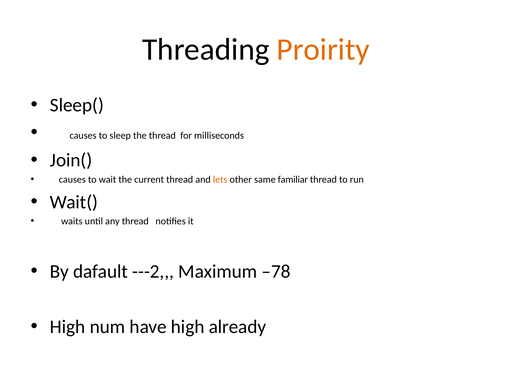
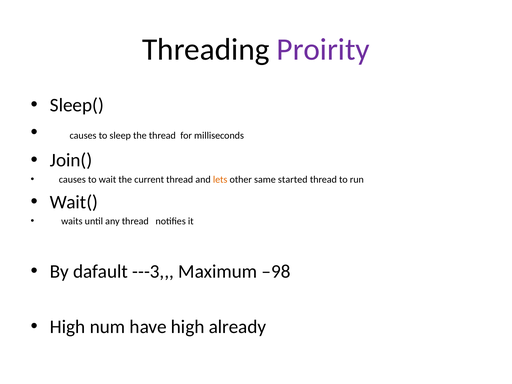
Proirity colour: orange -> purple (323, 50)
familiar: familiar -> started (293, 179)
---2: ---2 -> ---3 (153, 272)
–78: –78 -> –98 (276, 272)
